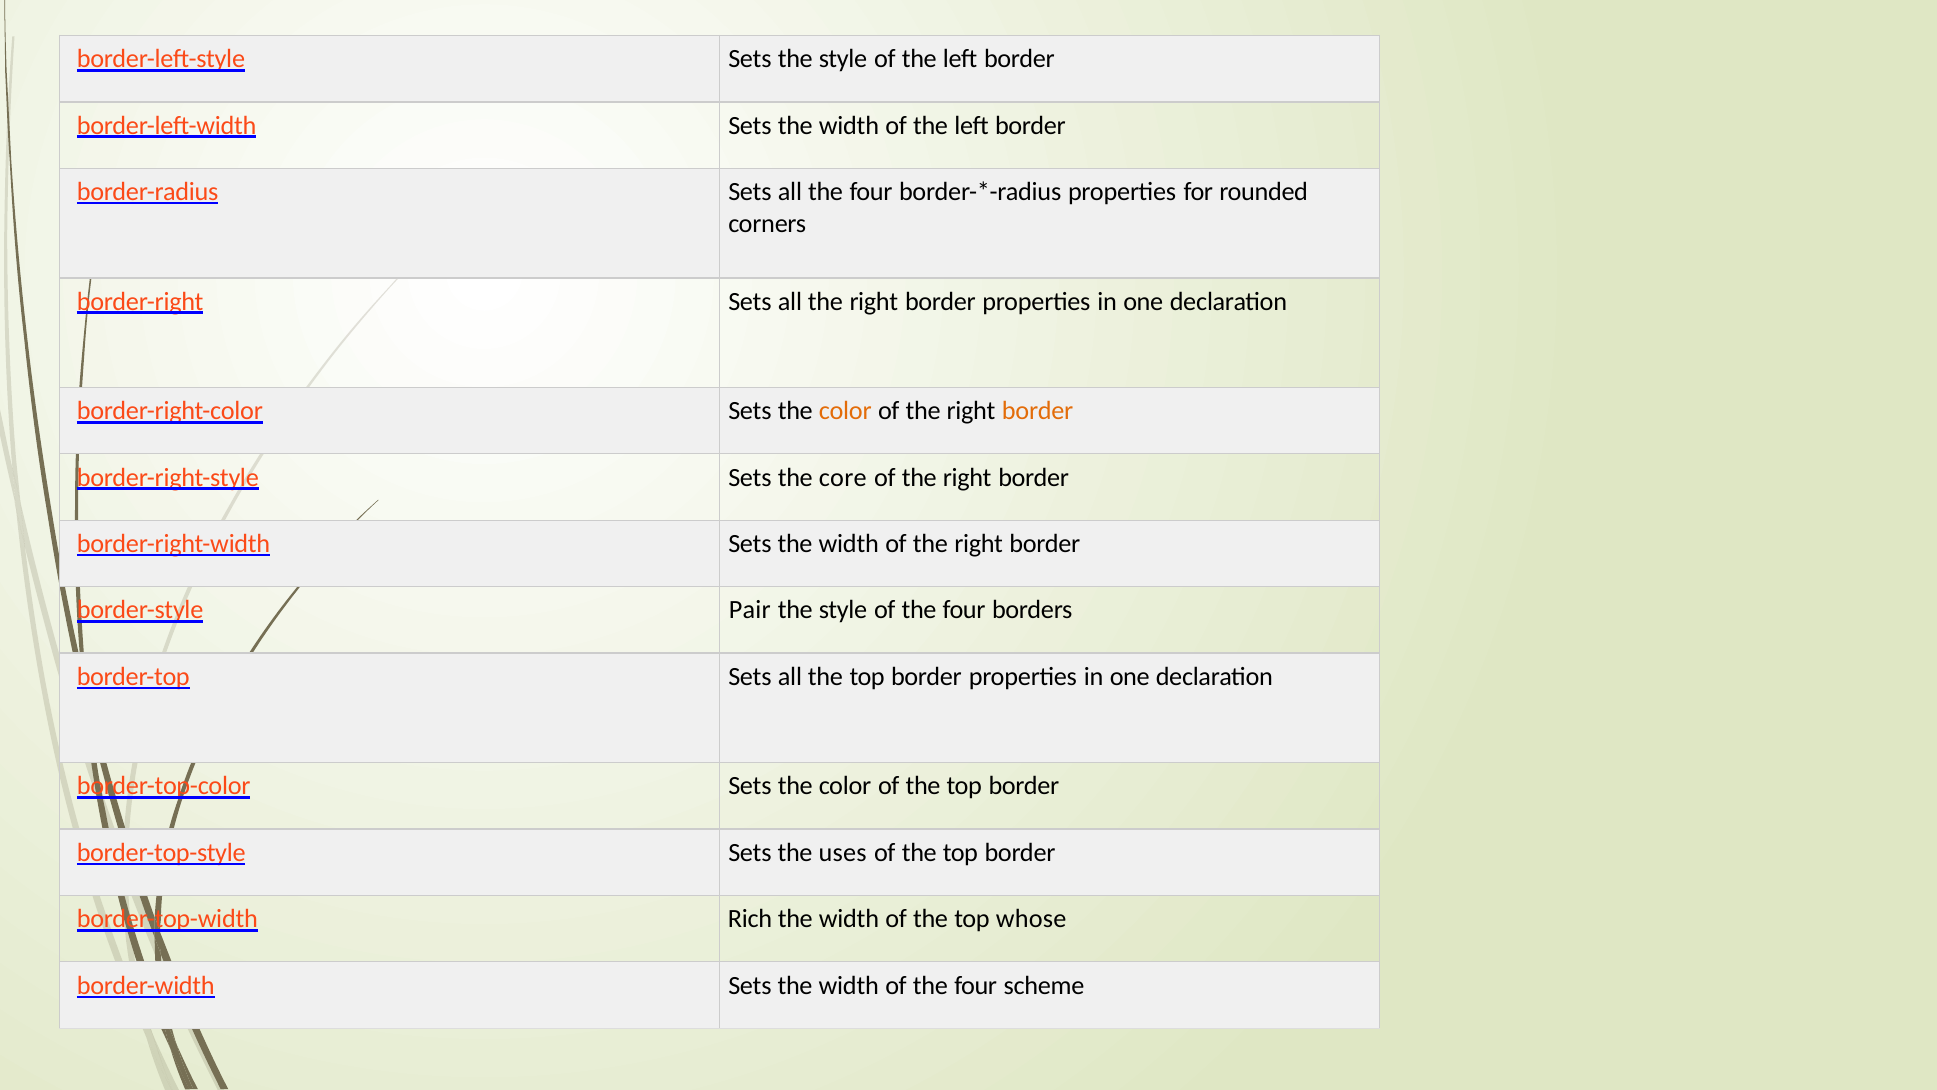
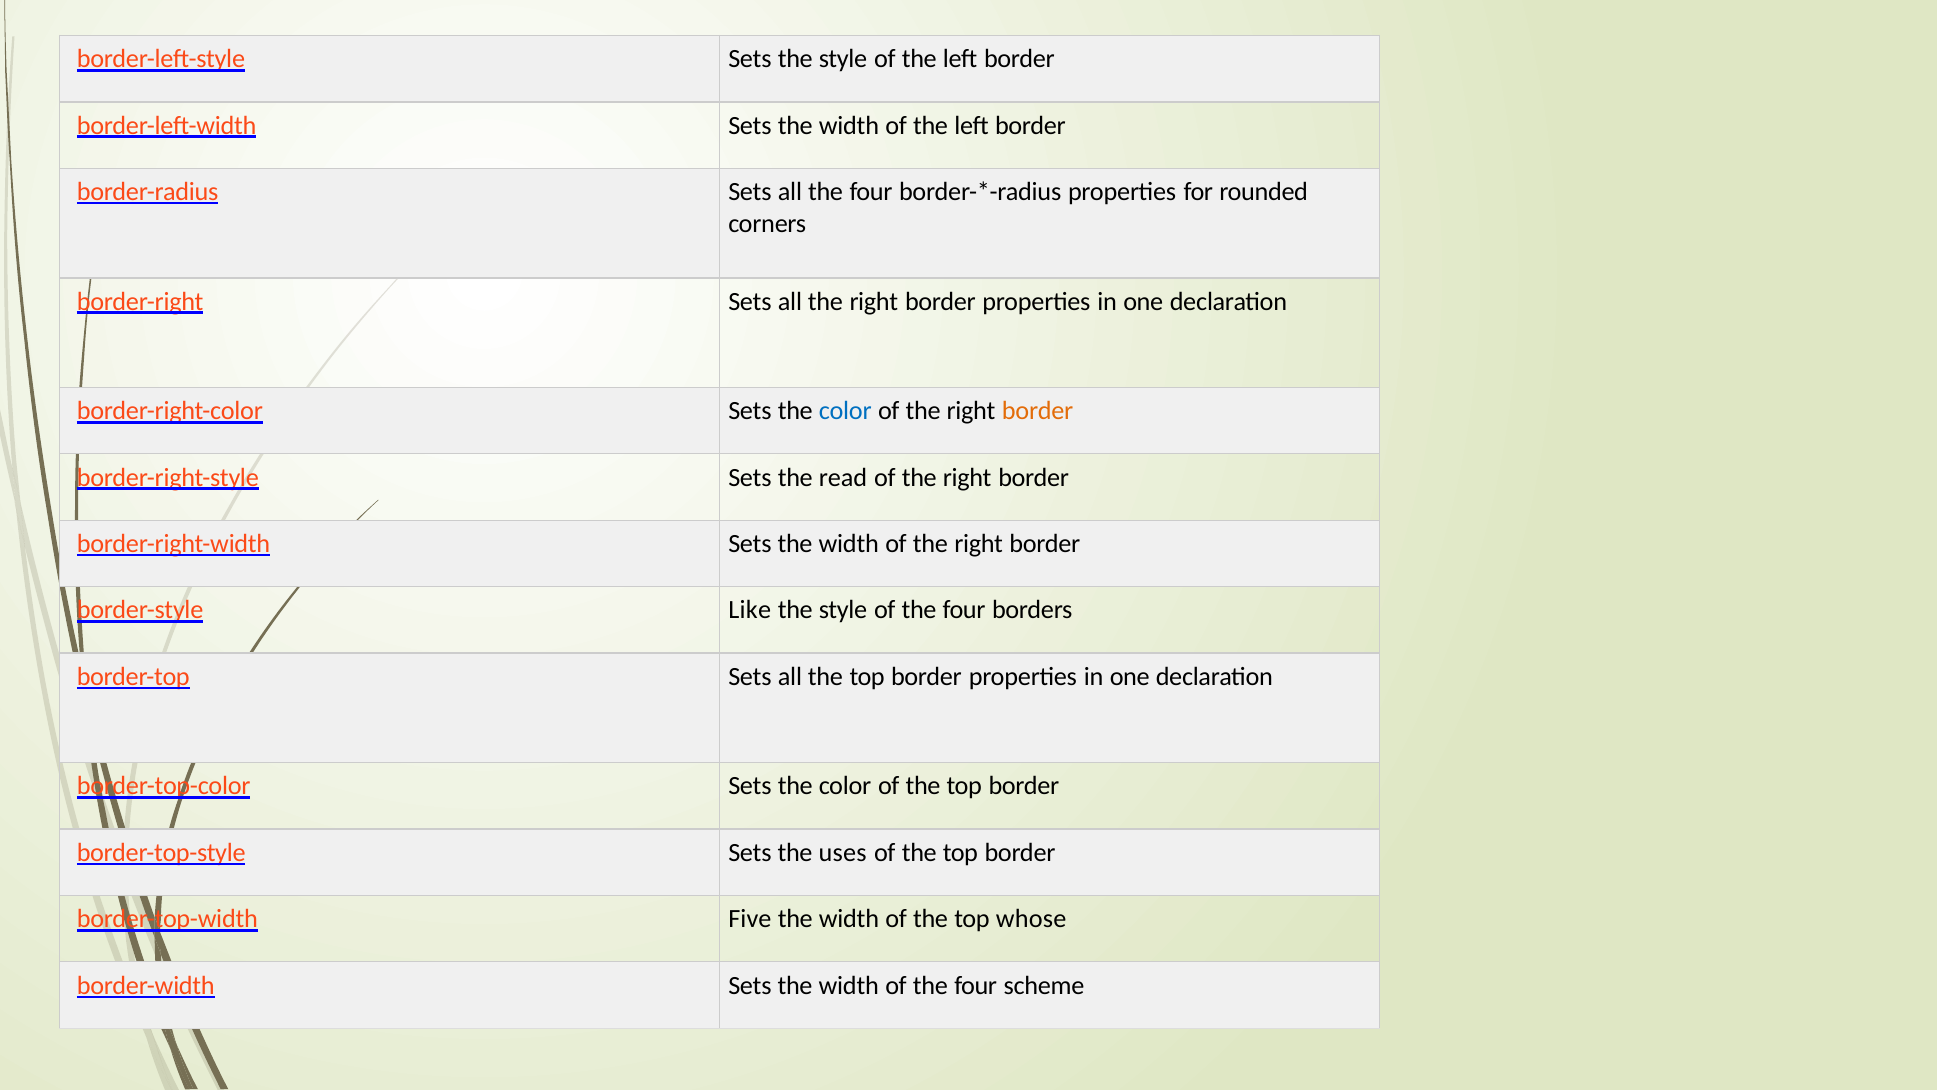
color colour: orange -> blue (845, 411)
core: core -> read (843, 477)
Pair: Pair -> Like (750, 610)
Rich: Rich -> Five (750, 919)
